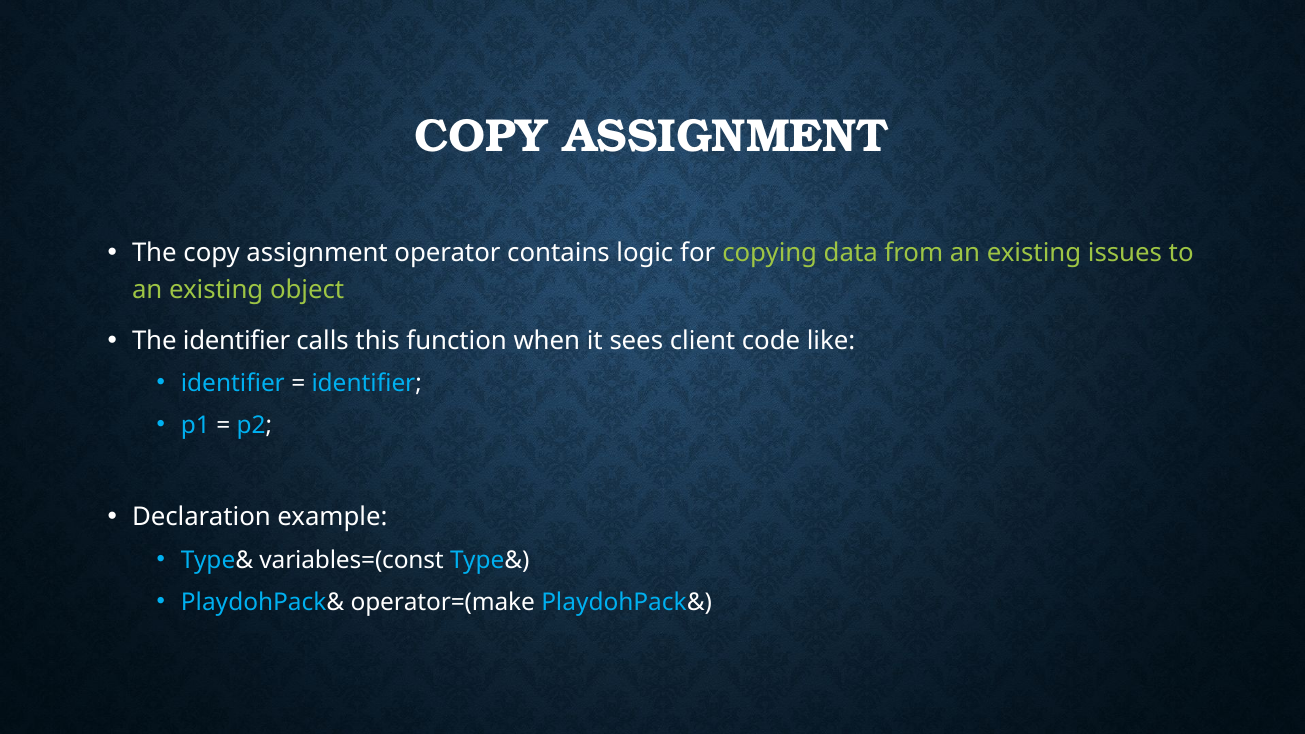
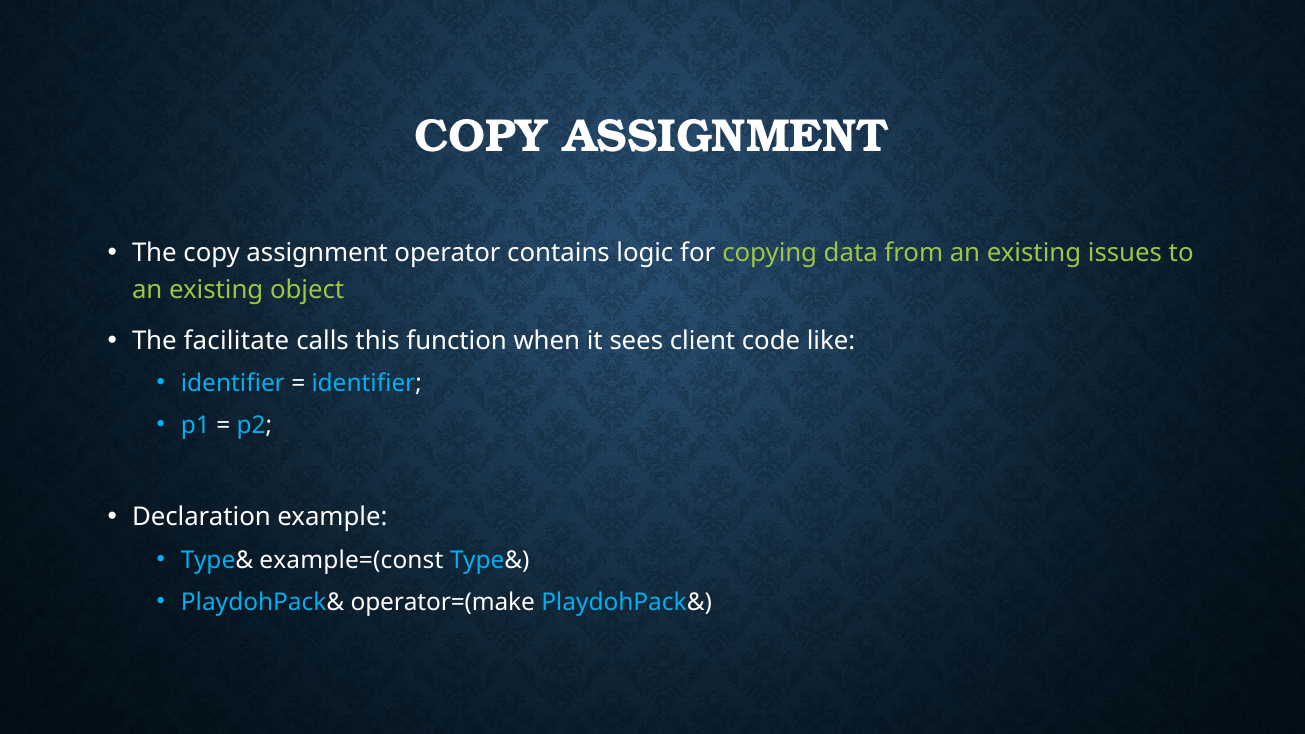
The identifier: identifier -> facilitate (236, 341)
variables=(const: variables=(const -> example=(const (351, 560)
